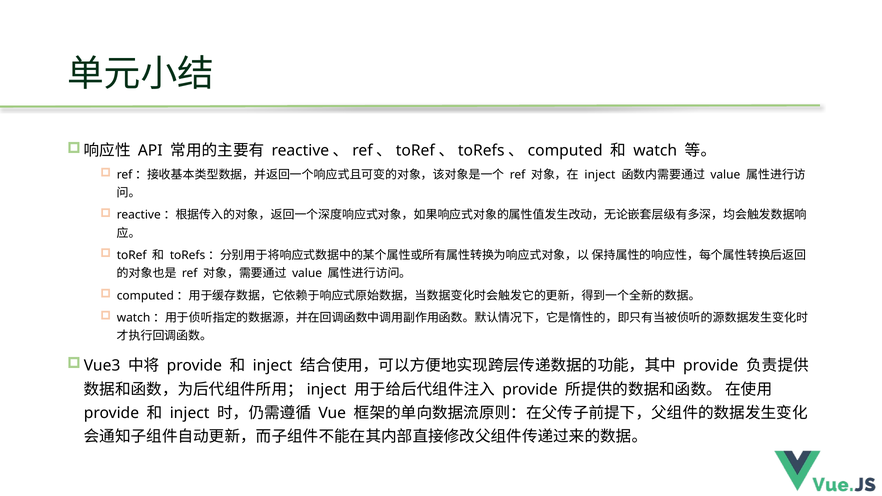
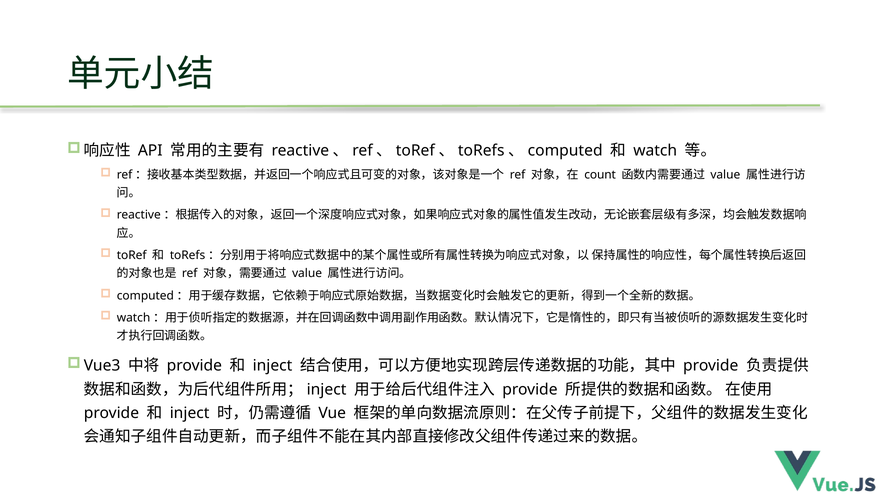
inject: inject -> count (600, 175)
